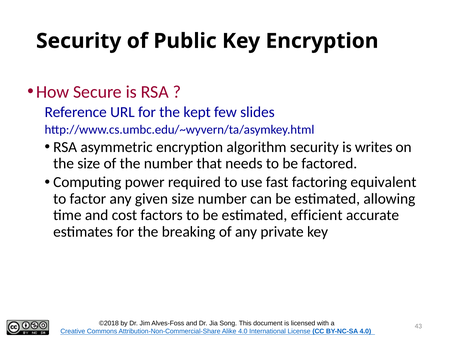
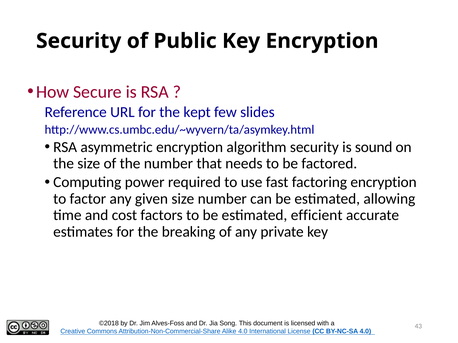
writes: writes -> sound (374, 147)
factoring equivalent: equivalent -> encryption (384, 183)
